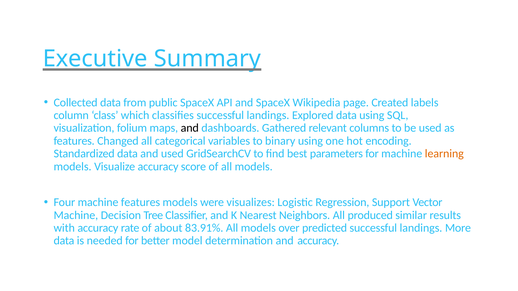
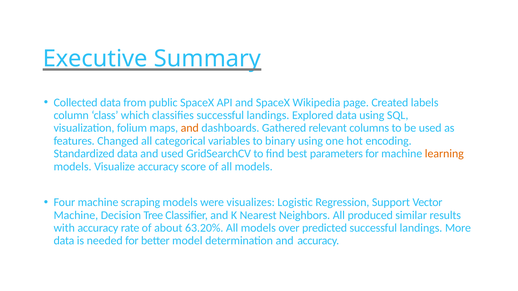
and colour: black -> orange (190, 128)
machine features: features -> scraping (141, 203)
83.91%: 83.91% -> 63.20% (204, 228)
